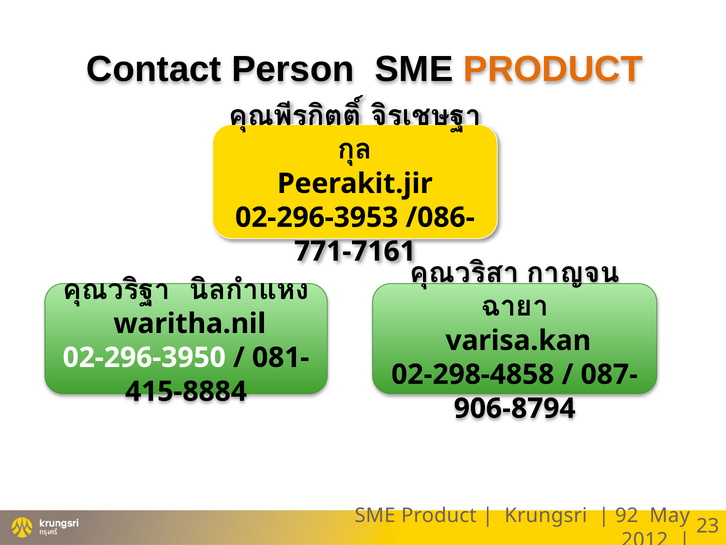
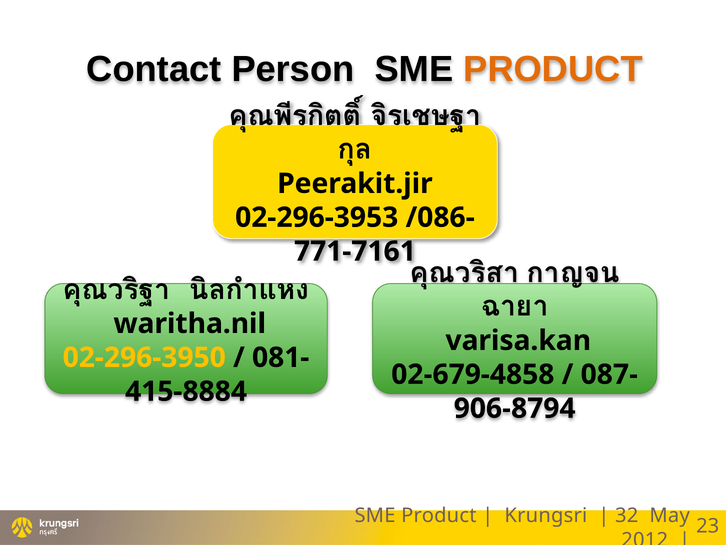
02-296-3950 colour: white -> yellow (144, 357)
02-298-4858: 02-298-4858 -> 02-679-4858 (473, 374)
92: 92 -> 32 (627, 515)
